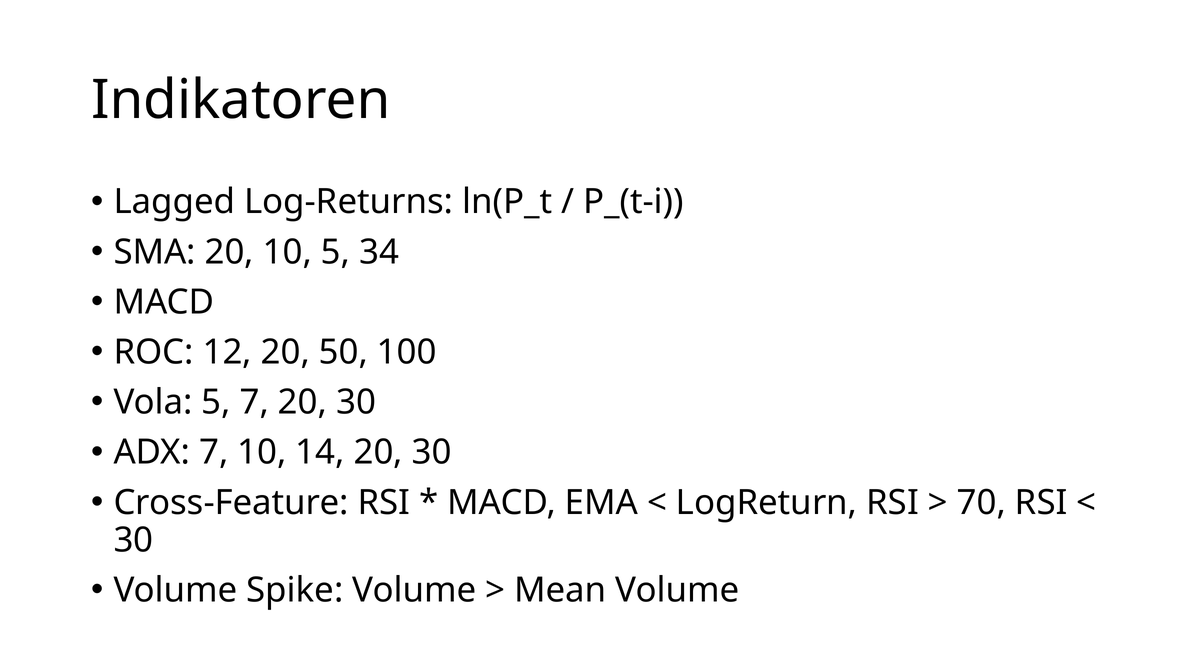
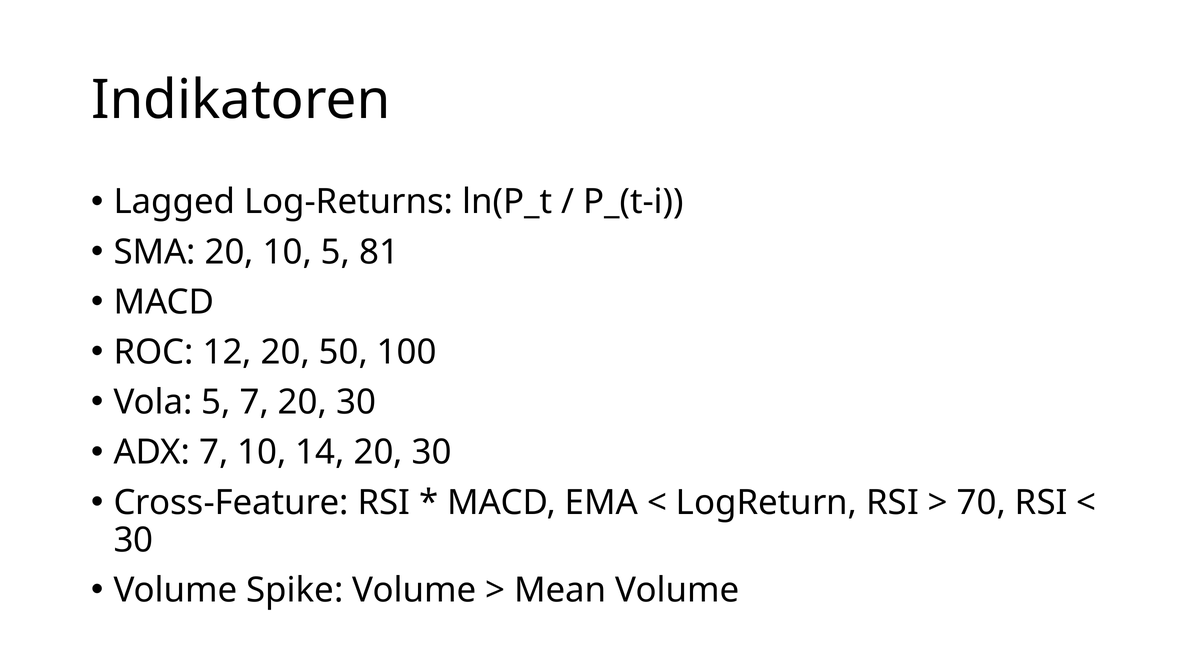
34: 34 -> 81 (379, 252)
